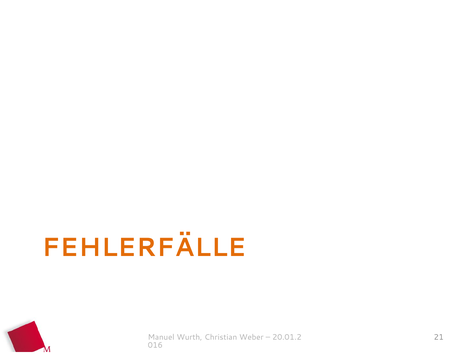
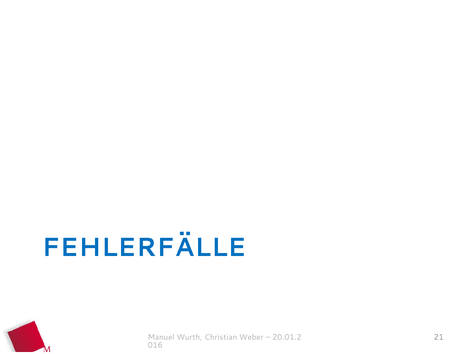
FEHLERFÄLLE colour: orange -> blue (144, 247)
